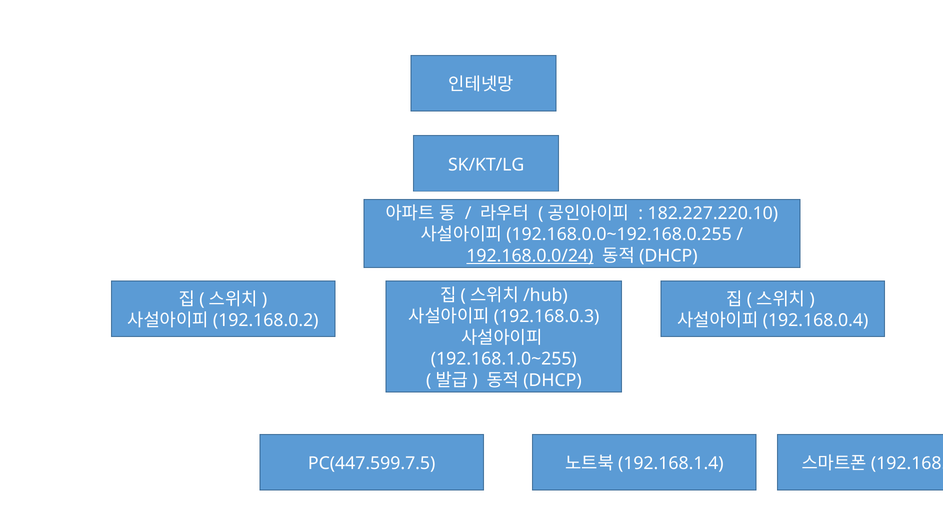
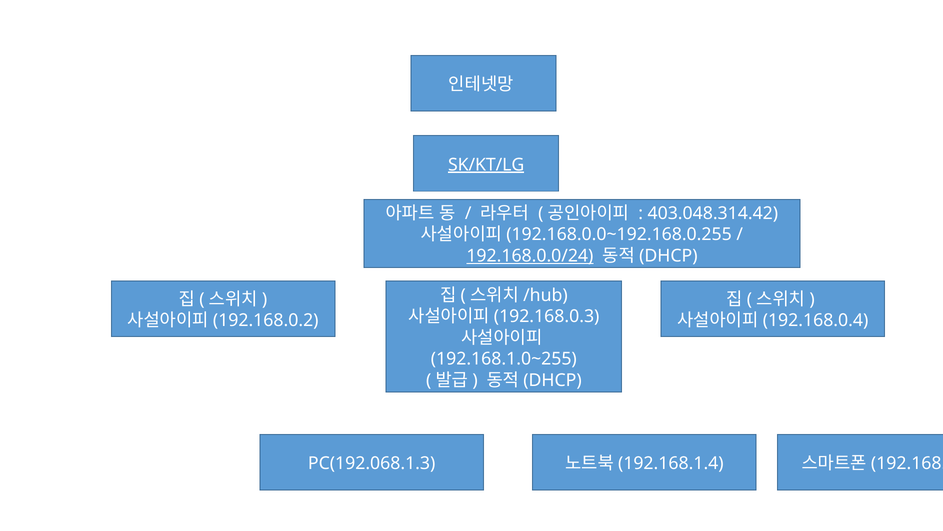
SK/KT/LG underline: none -> present (486, 164)
182.227.220.10: 182.227.220.10 -> 403.048.314.42 (713, 213)
PC(447.599.7.5: PC(447.599.7.5 -> PC(192.068.1.3 (372, 463)
